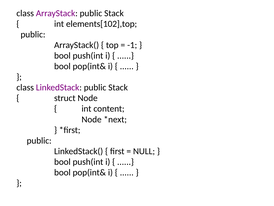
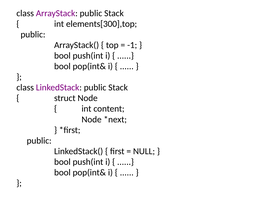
elements[102],top: elements[102],top -> elements[300],top (102, 24)
